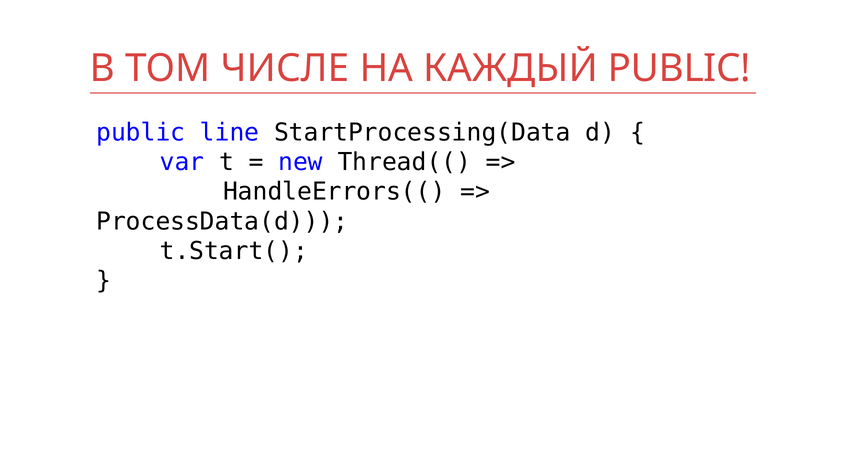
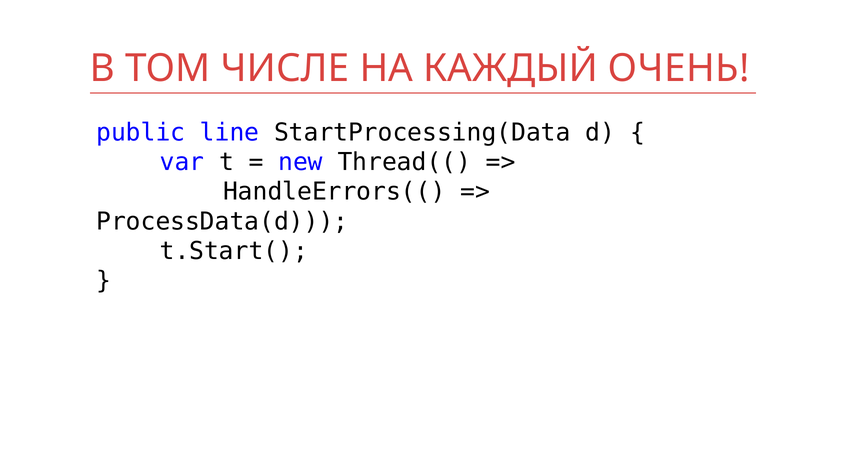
КАЖДЫЙ PUBLIC: PUBLIC -> ОЧЕНЬ (679, 68)
